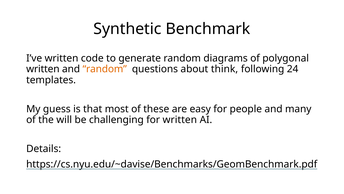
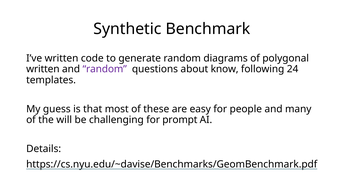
random colour: orange -> purple (105, 69)
think: think -> know (225, 69)
for written: written -> prompt (180, 120)
